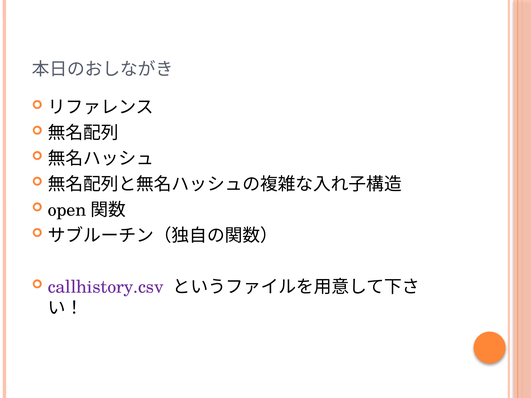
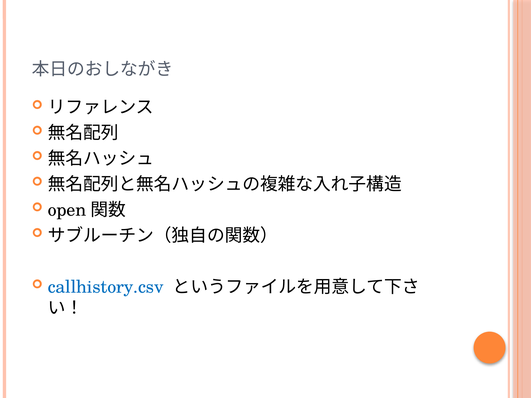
callhistory.csv colour: purple -> blue (106, 287)
